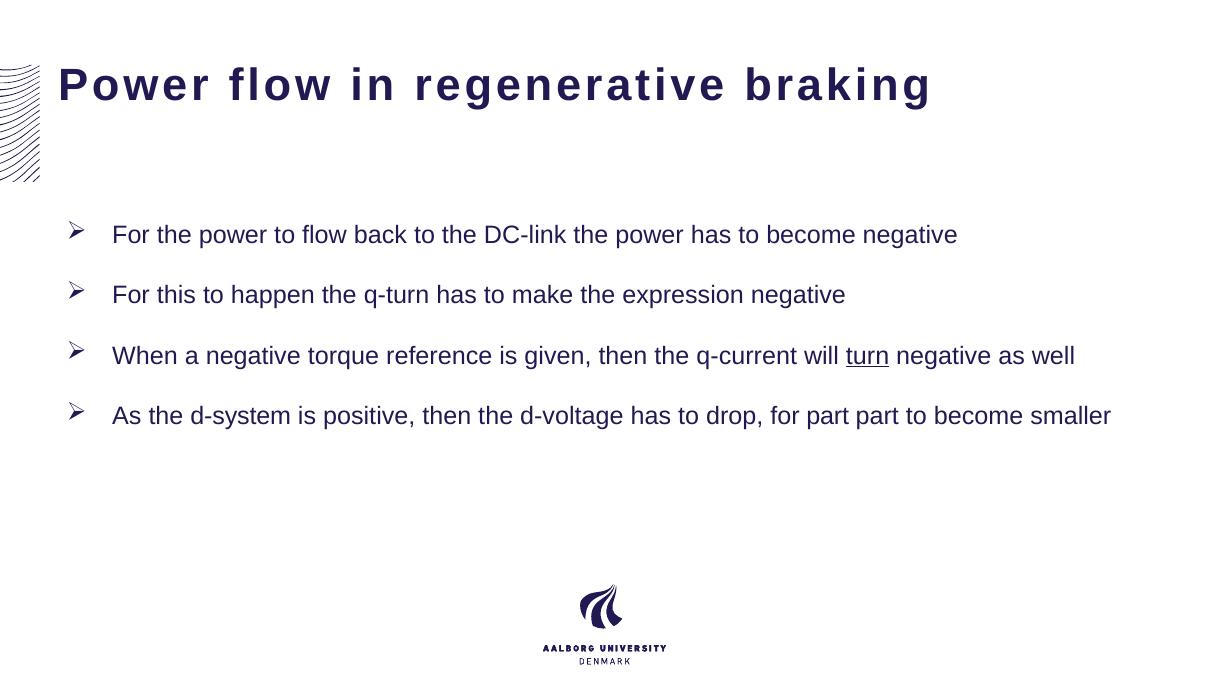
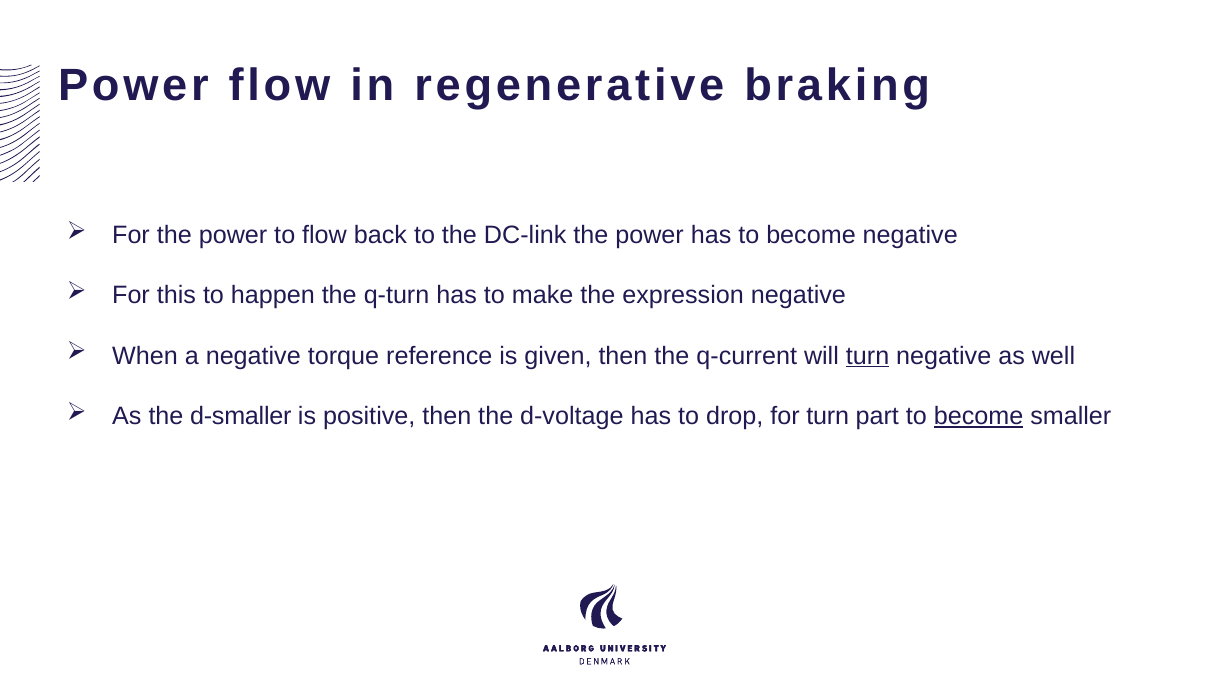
d-system: d-system -> d-smaller (241, 416)
for part: part -> turn (828, 416)
become underline: none -> present (979, 416)
